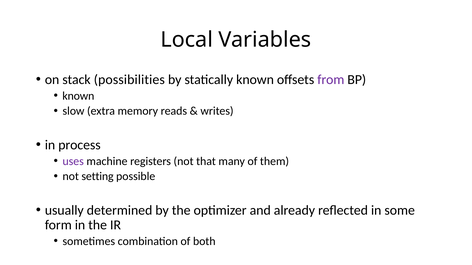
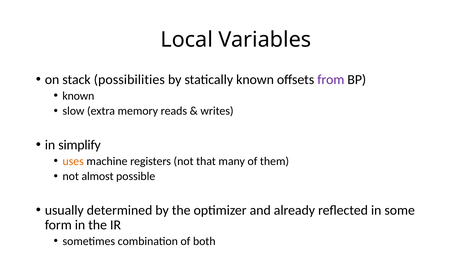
process: process -> simplify (80, 145)
uses colour: purple -> orange (73, 161)
setting: setting -> almost (98, 177)
